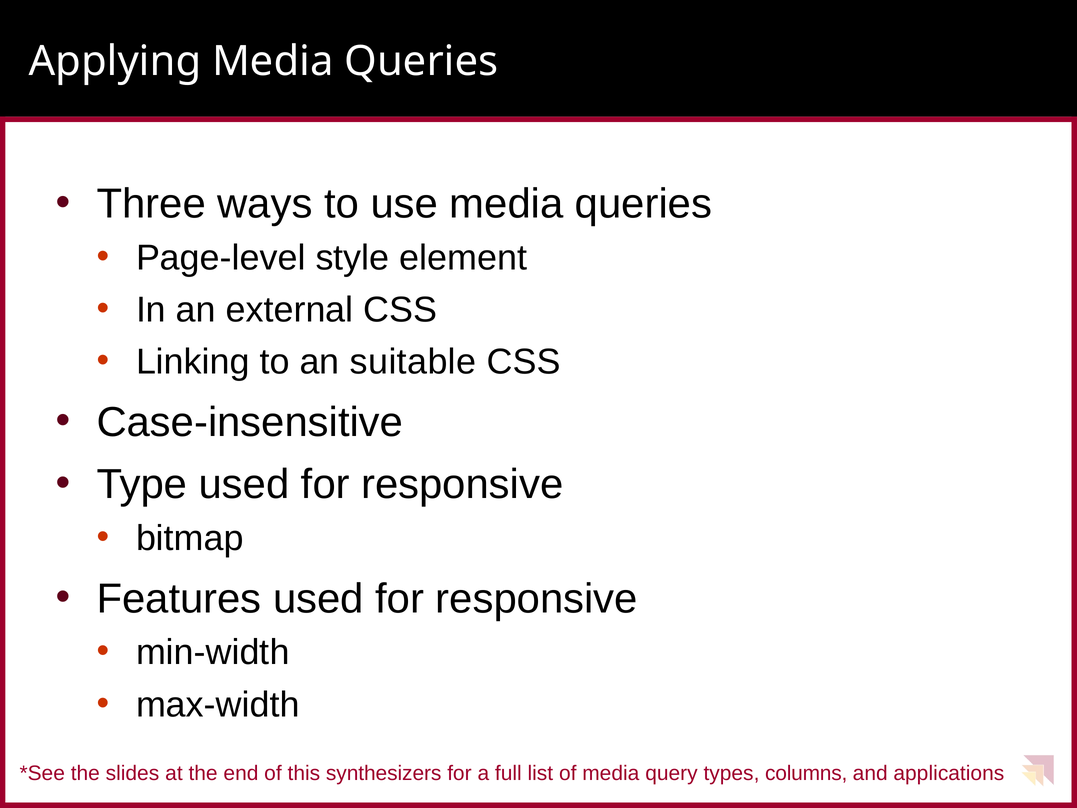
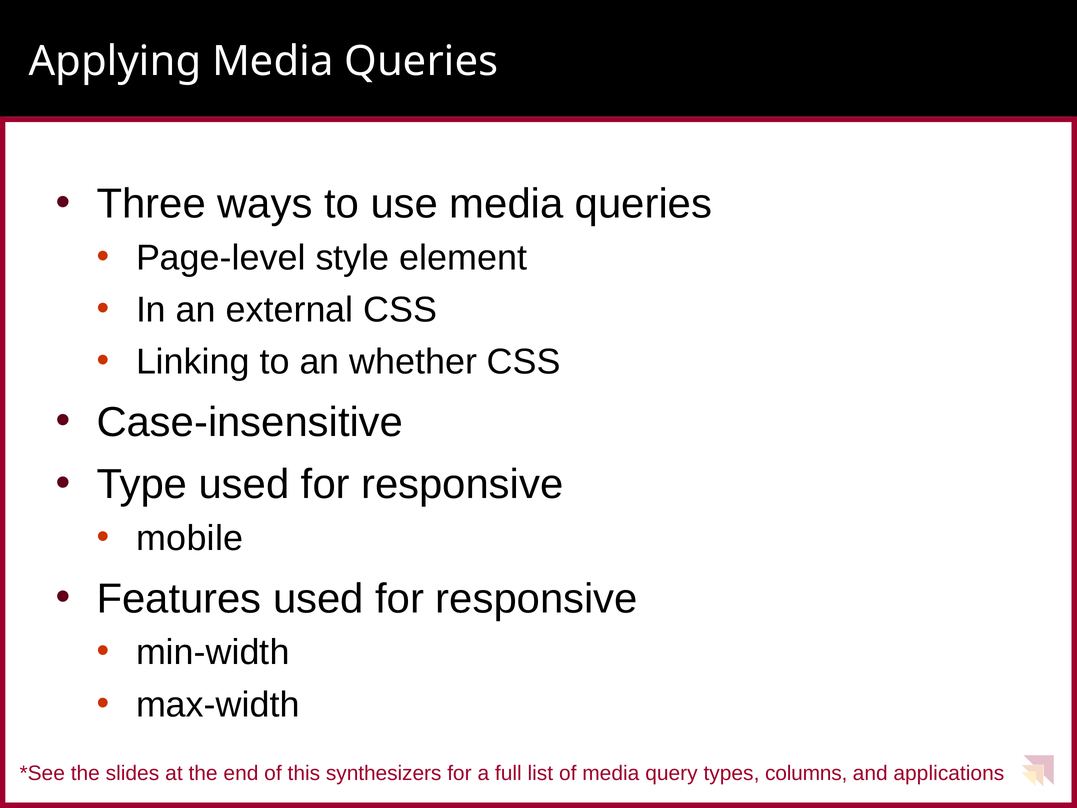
suitable: suitable -> whether (413, 362)
bitmap: bitmap -> mobile (190, 538)
